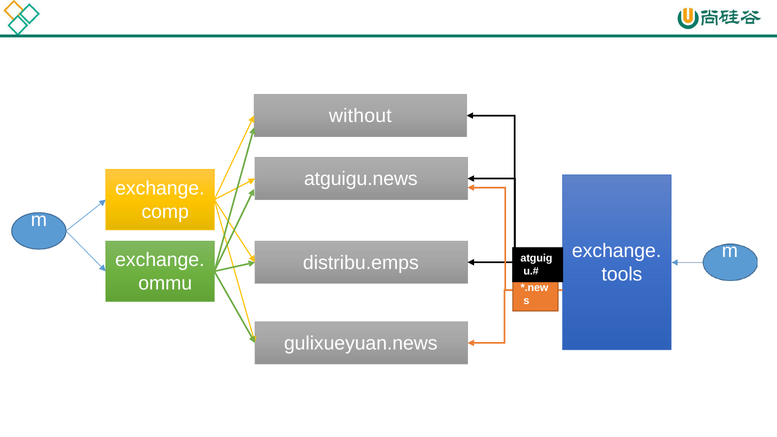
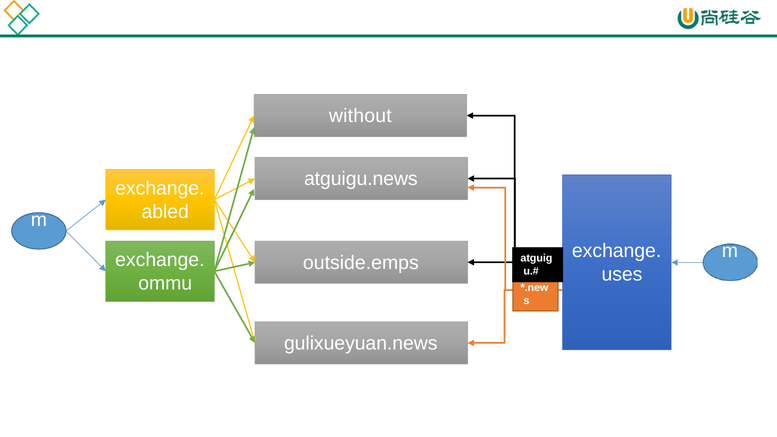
comp: comp -> abled (165, 212)
distribu.emps: distribu.emps -> outside.emps (361, 263)
tools: tools -> uses (622, 274)
